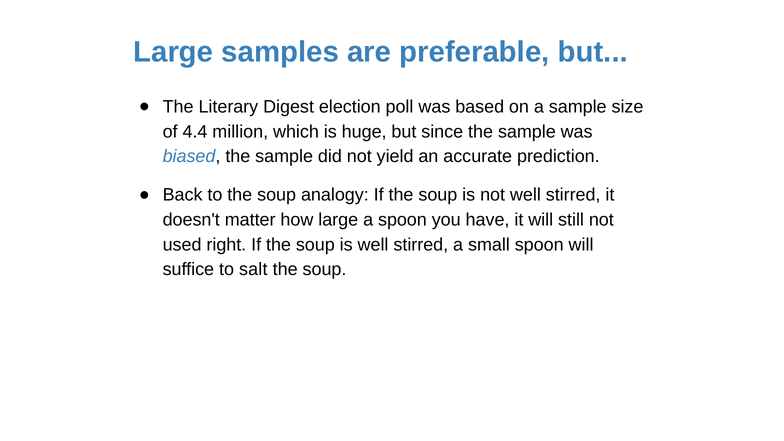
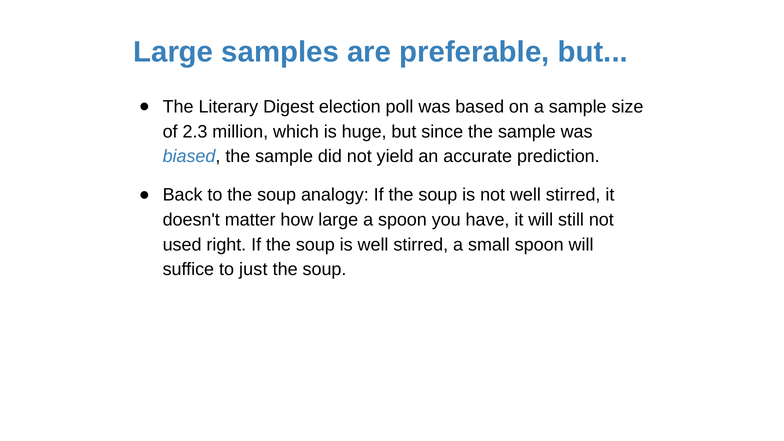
4.4: 4.4 -> 2.3 (195, 132)
salt: salt -> just (253, 269)
